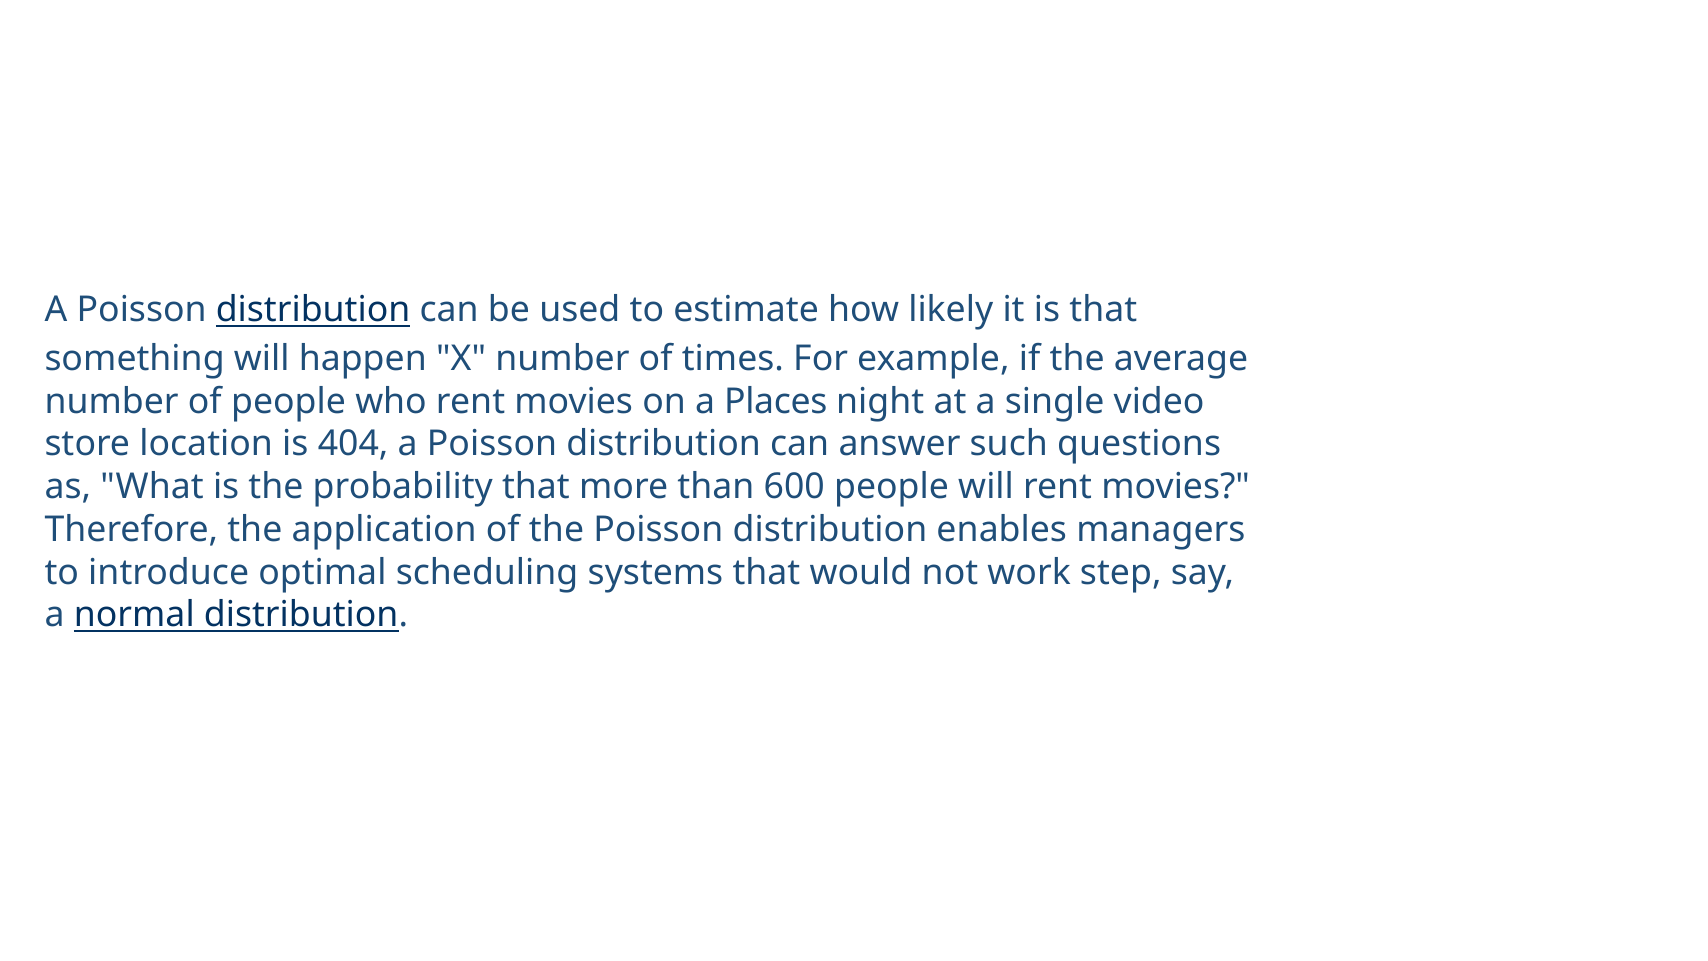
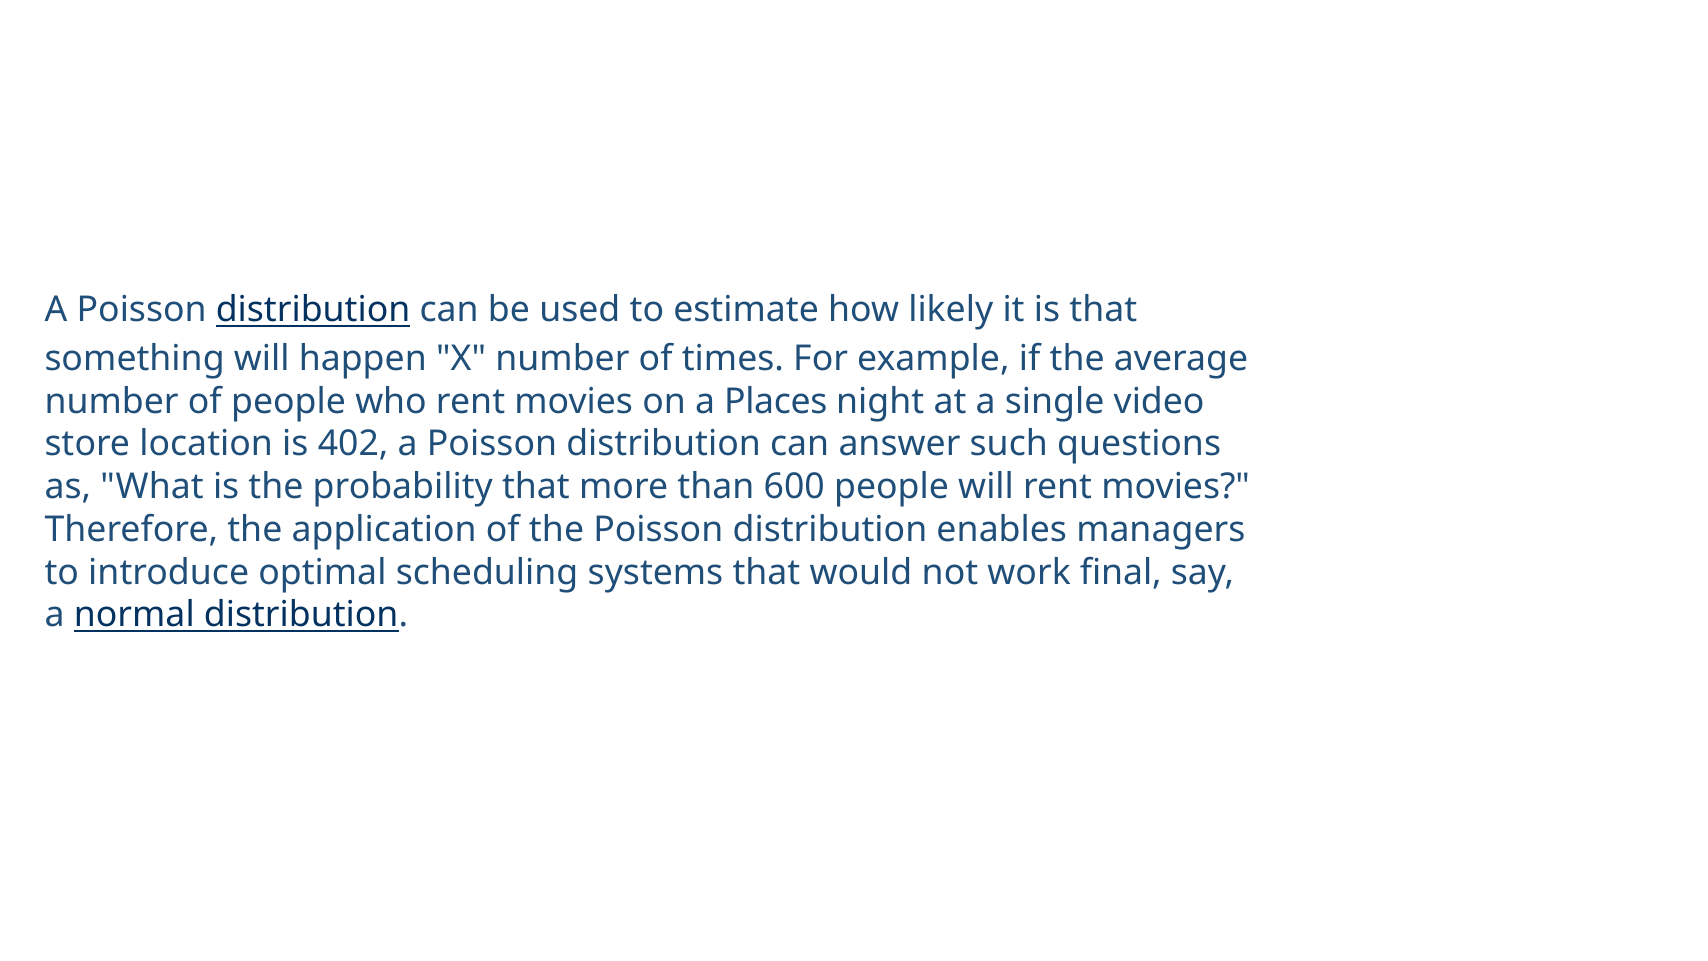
404: 404 -> 402 (353, 444)
step: step -> final (1121, 572)
